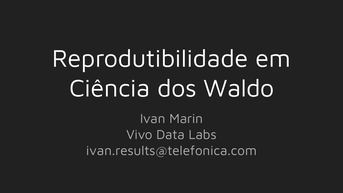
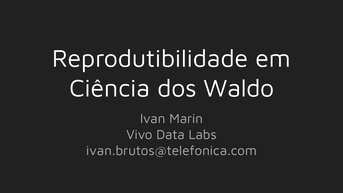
ivan.results@telefonica.com: ivan.results@telefonica.com -> ivan.brutos@telefonica.com (171, 151)
